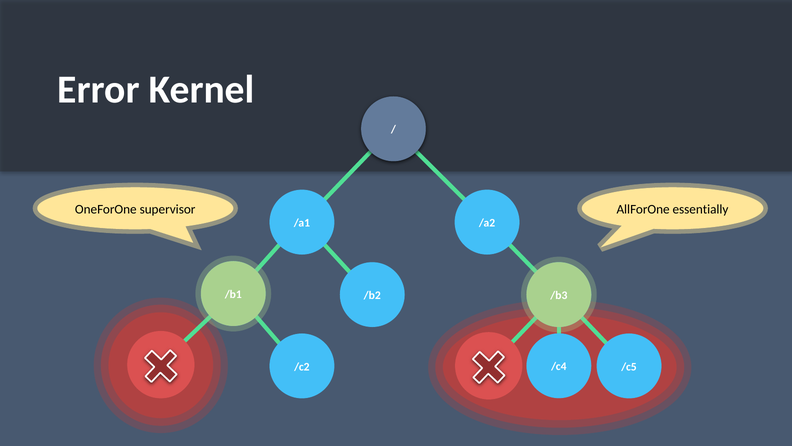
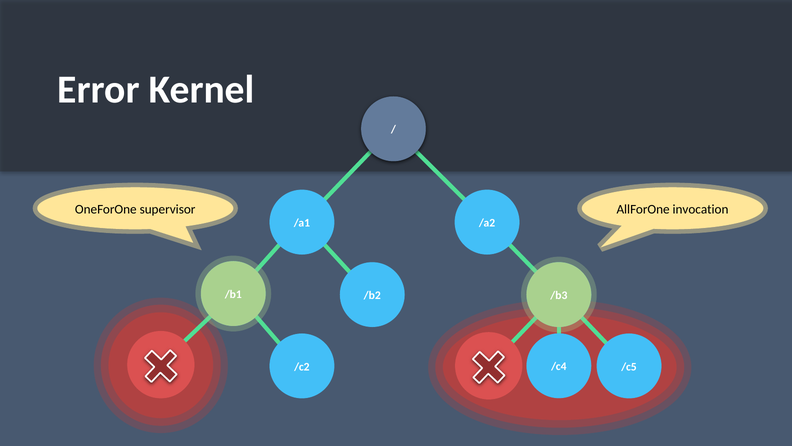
essentially: essentially -> invocation (700, 209)
